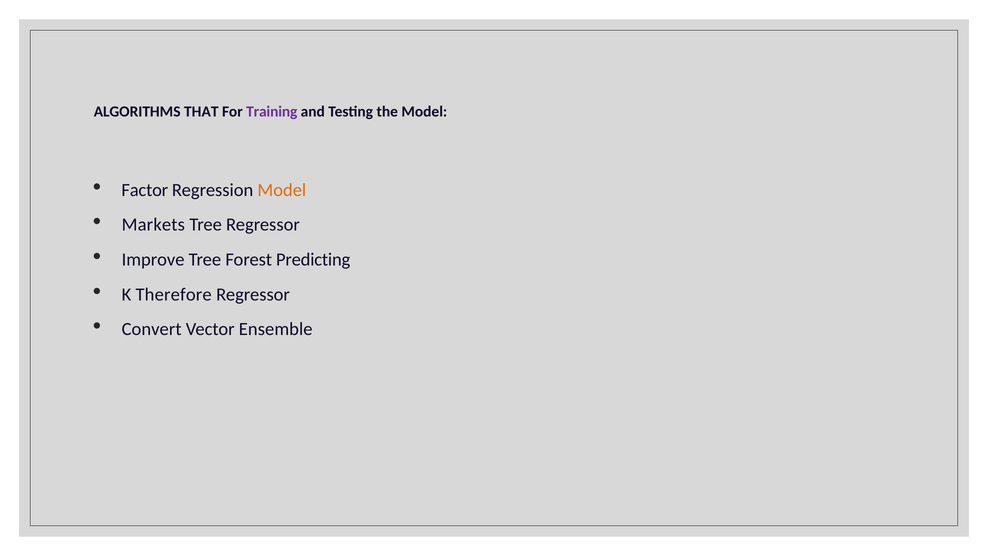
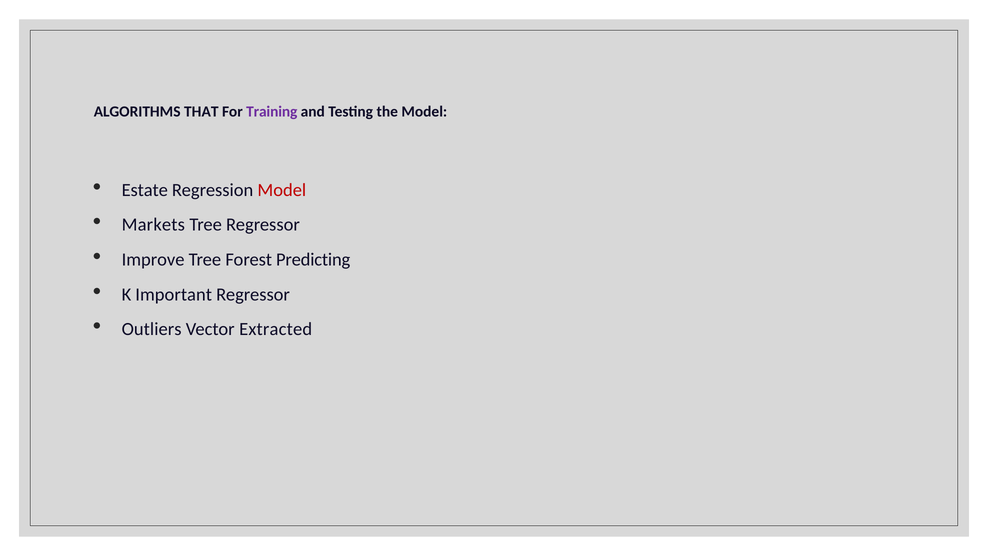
Factor: Factor -> Estate (145, 190)
Model colour: orange -> red (282, 190)
Therefore: Therefore -> Important (174, 294)
Convert: Convert -> Outliers (152, 329)
Ensemble: Ensemble -> Extracted (276, 329)
